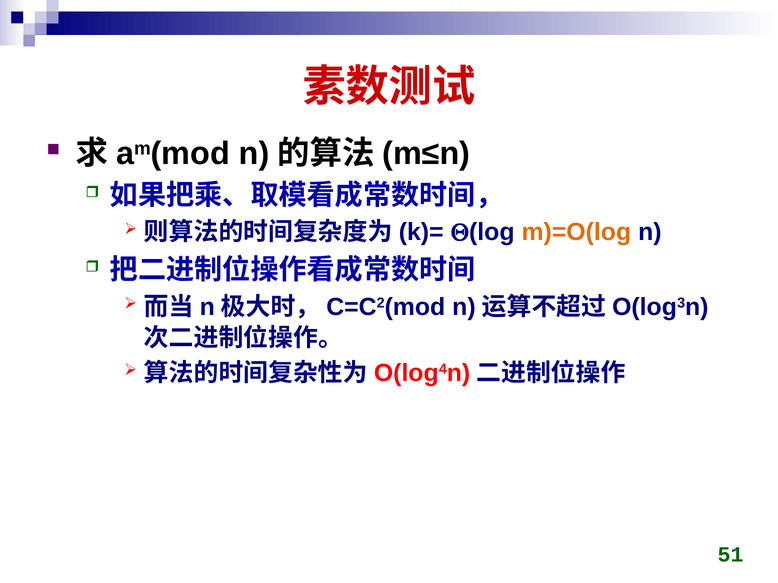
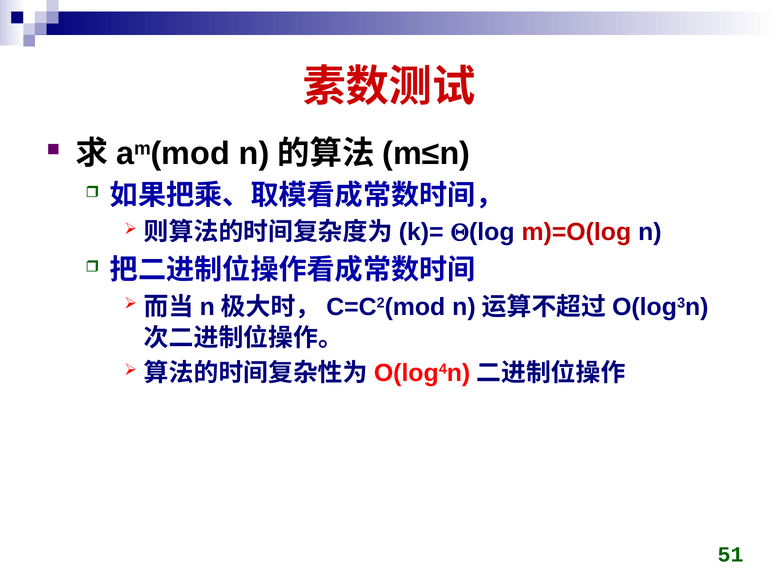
m)=O(log colour: orange -> red (576, 232)
